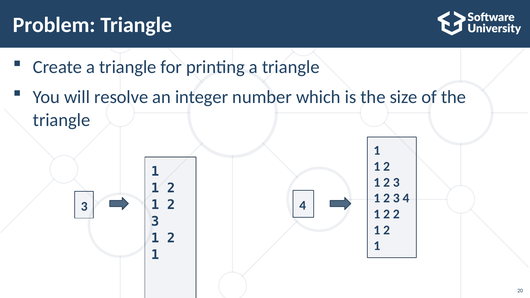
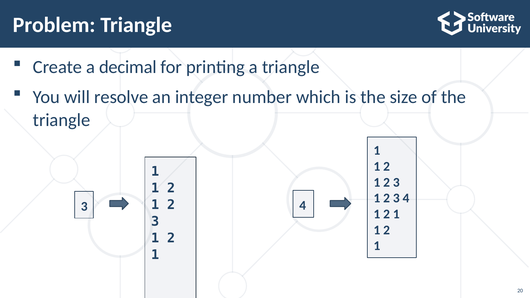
Create a triangle: triangle -> decimal (128, 67)
2: 2 -> 1 (396, 214)
